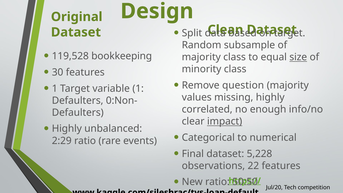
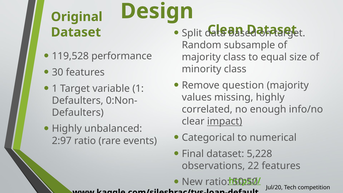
bookkeeping: bookkeeping -> performance (122, 56)
size underline: present -> none (298, 57)
2:29: 2:29 -> 2:97 (62, 141)
